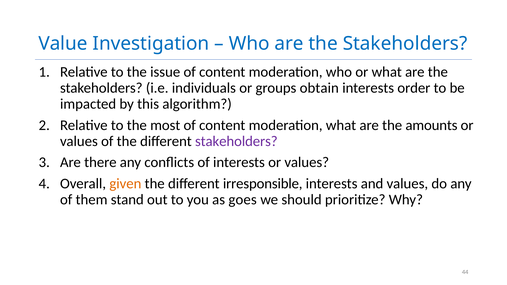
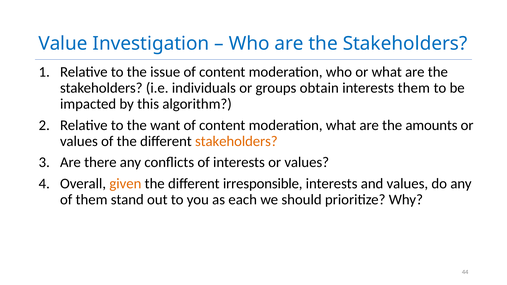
interests order: order -> them (414, 88)
most: most -> want (165, 125)
stakeholders colour: purple -> orange (236, 141)
goes: goes -> each (243, 200)
